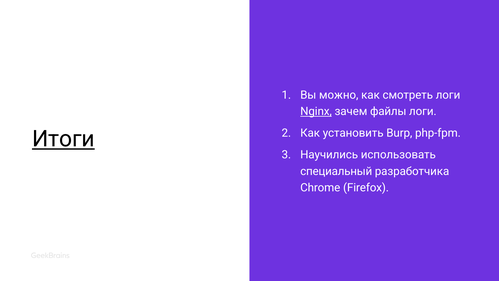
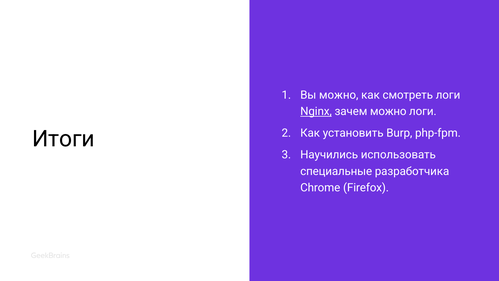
зачем файлы: файлы -> можно (388, 111)
Итоги underline: present -> none (63, 139)
специальный: специальный -> специальные (336, 171)
